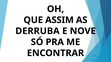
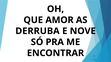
ASSIM: ASSIM -> AMOR (60, 20)
